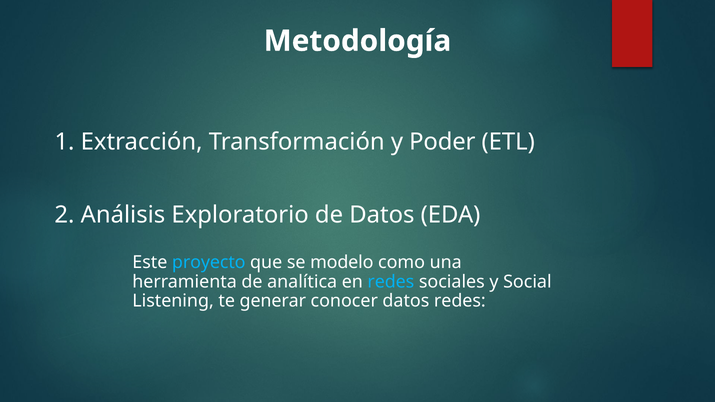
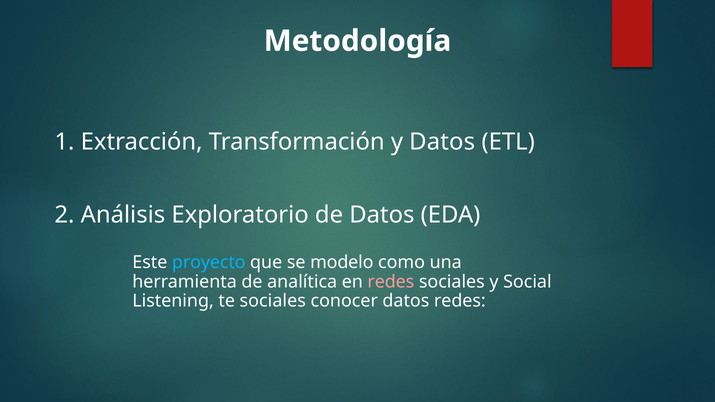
y Poder: Poder -> Datos (442, 142)
redes colour: light blue -> pink (391, 282)
te generar: generar -> sociales (273, 301)
